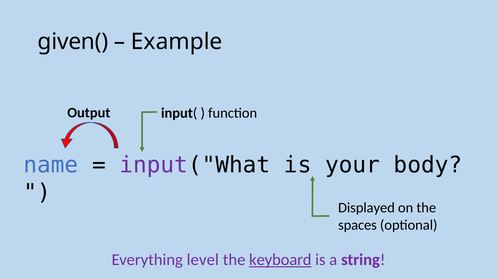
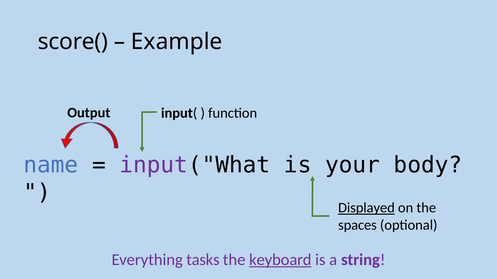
given(: given( -> score( (73, 42)
Displayed underline: none -> present (366, 208)
level: level -> tasks (203, 260)
